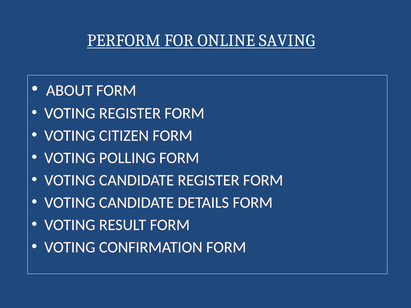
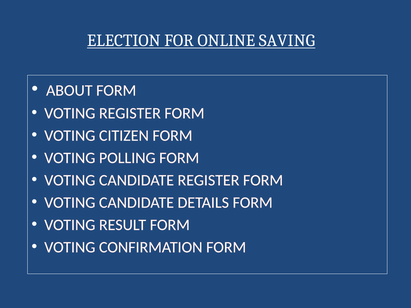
PERFORM: PERFORM -> ELECTION (124, 41)
